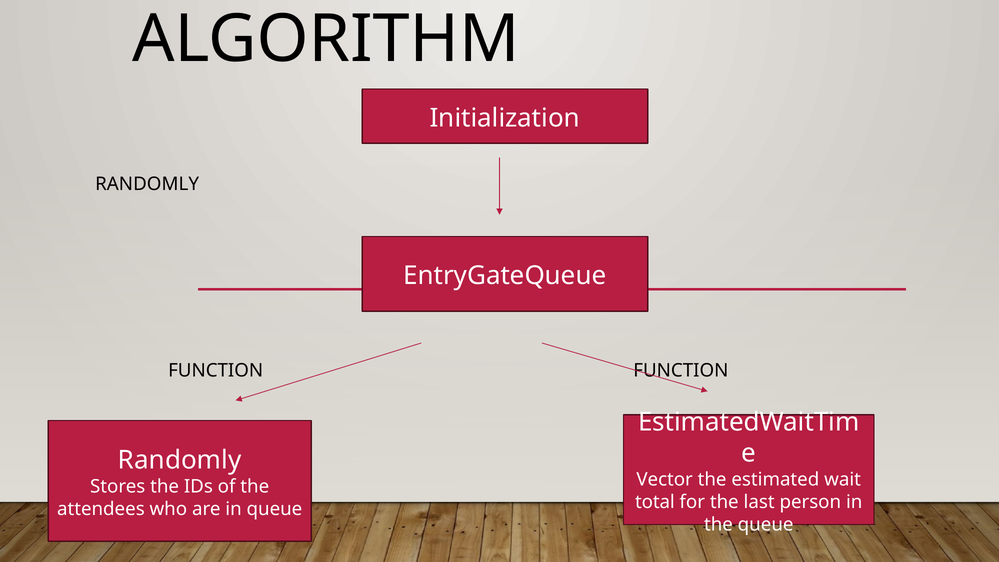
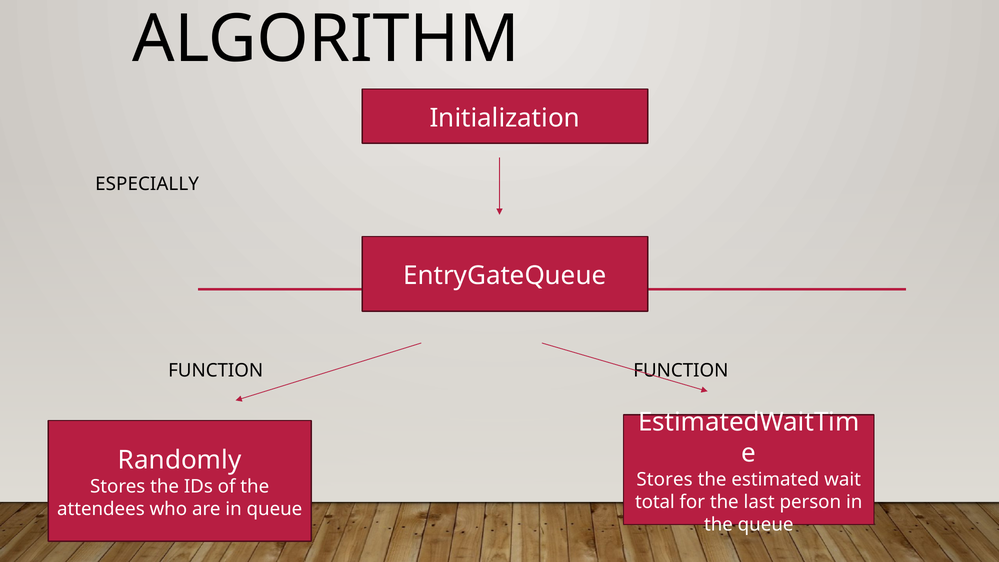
RANDOMLY: RANDOMLY -> ESPECIALLY (147, 184)
Vector: Vector -> Stores (665, 480)
